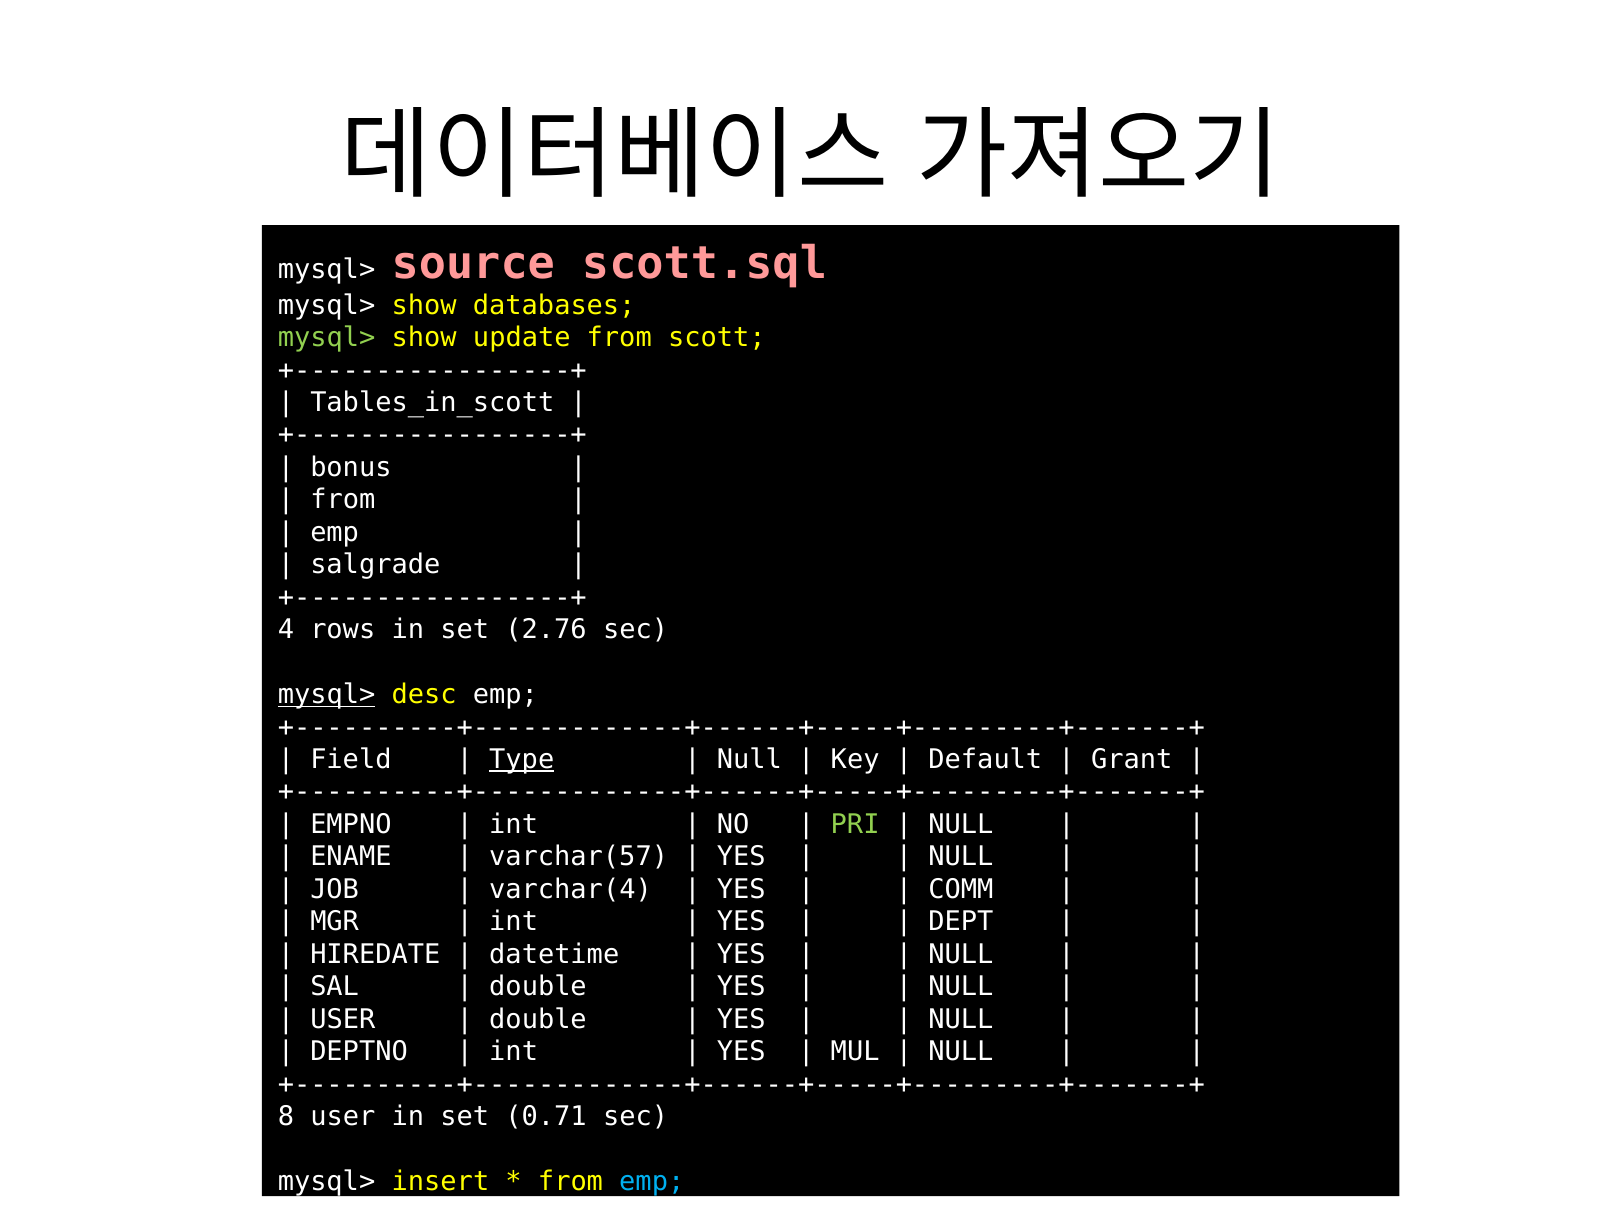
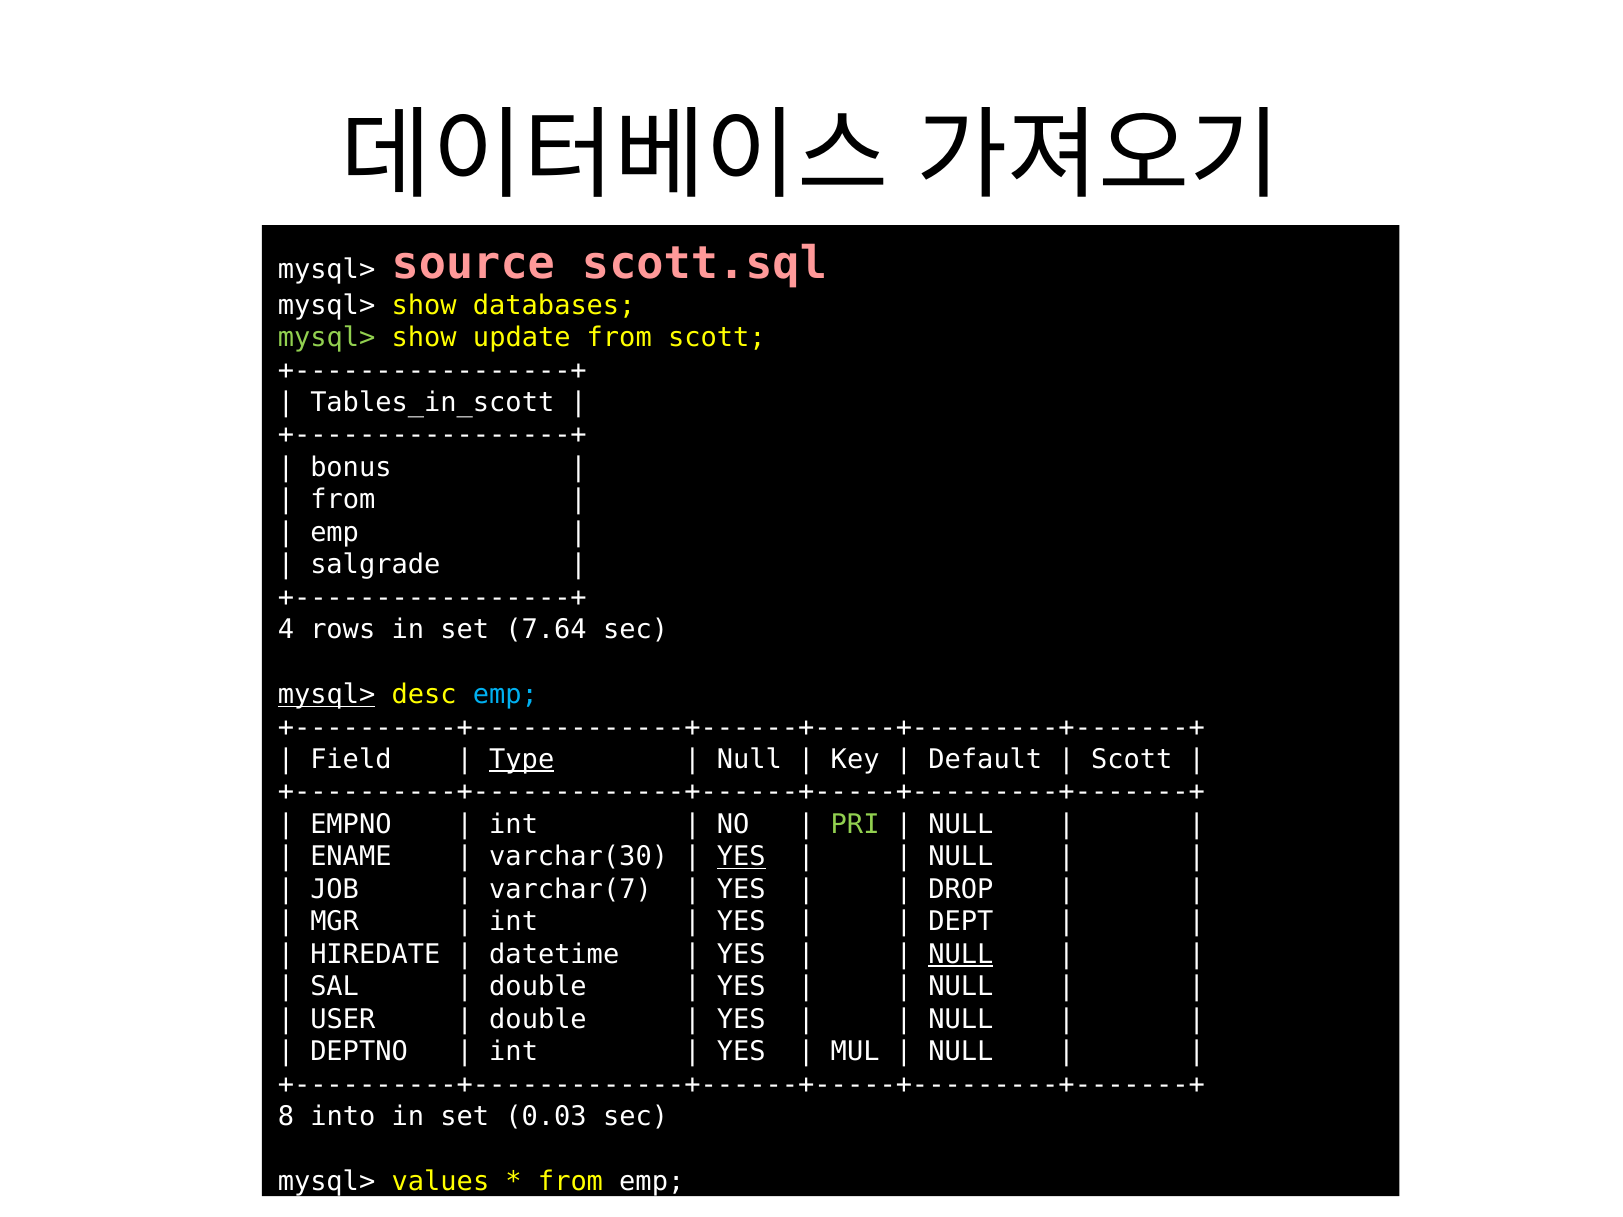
2.76: 2.76 -> 7.64 (546, 630)
emp colour: white -> light blue (505, 695)
Grant: Grant -> Scott (1132, 760)
varchar(57: varchar(57 -> varchar(30 (579, 857)
YES underline: none -> present (741, 857)
varchar(4: varchar(4 -> varchar(7 (570, 890)
COMM: COMM -> DROP (961, 890)
NULL underline: none -> present (961, 955)
8 user: user -> into (343, 1117)
0.71: 0.71 -> 0.03 (546, 1117)
insert: insert -> values (440, 1182)
emp colour: light blue -> white (652, 1182)
